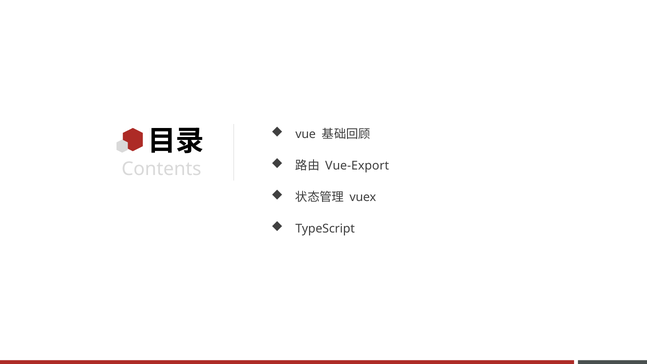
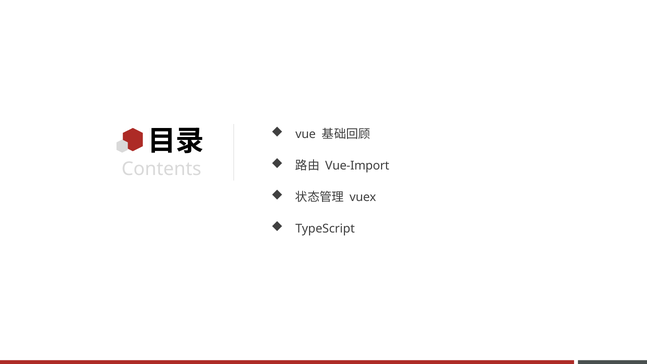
Vue-Export: Vue-Export -> Vue-Import (357, 166)
